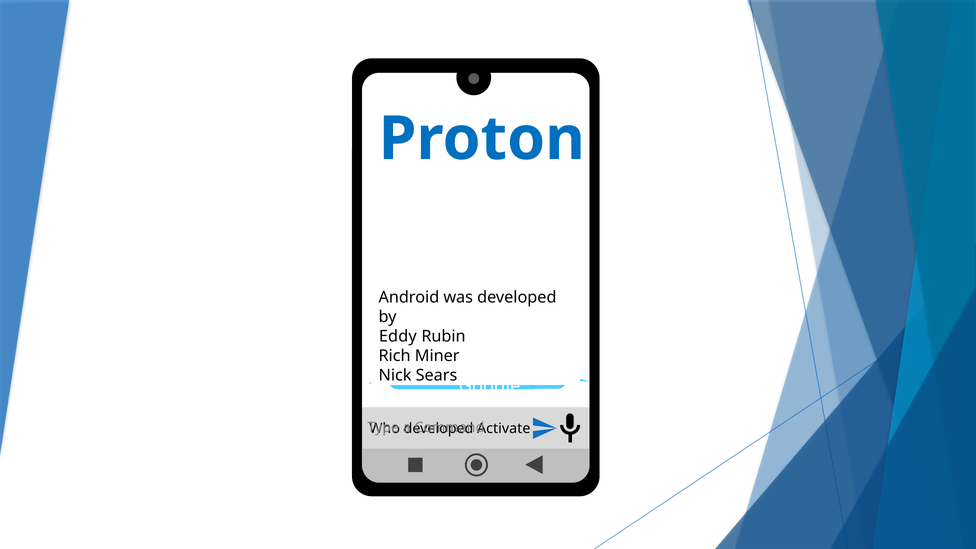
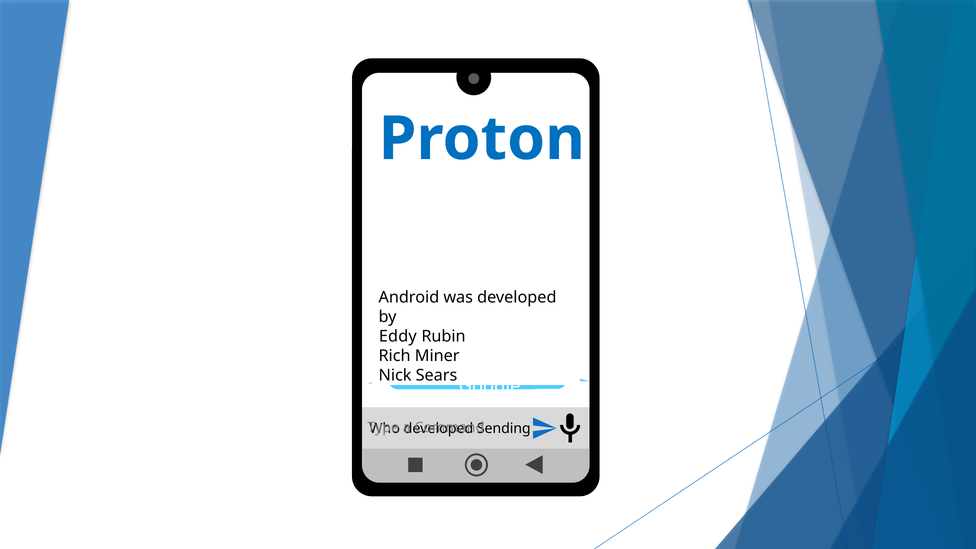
Activate: Activate -> Sending (504, 429)
